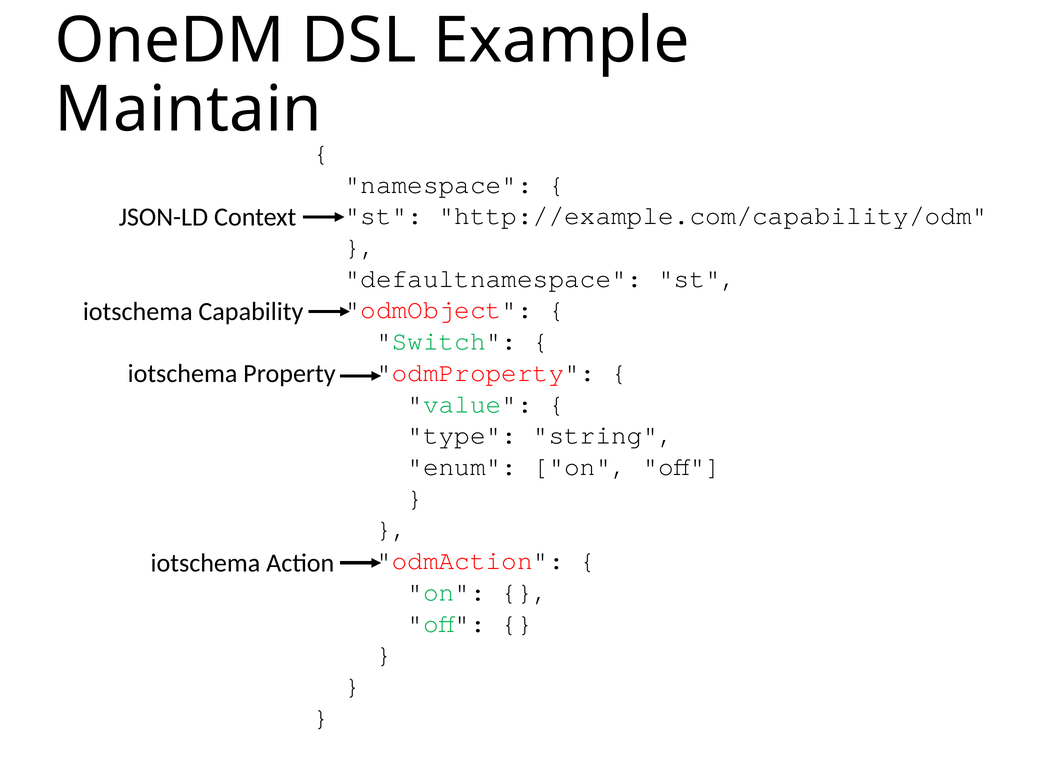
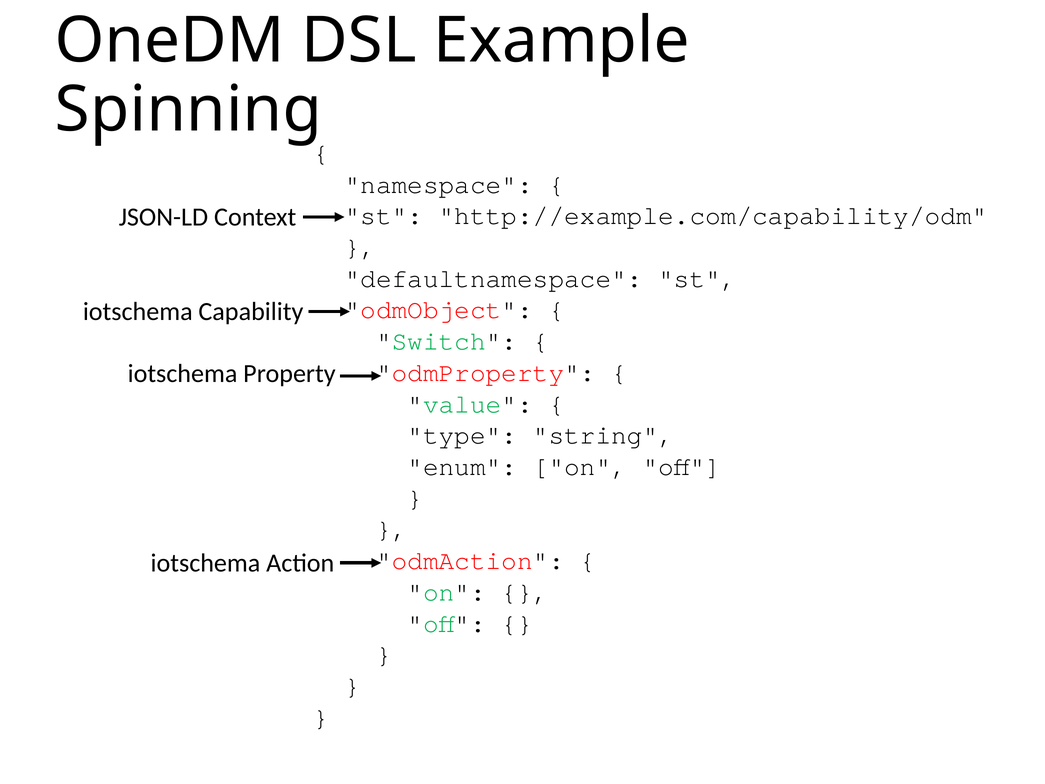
Maintain: Maintain -> Spinning (188, 110)
